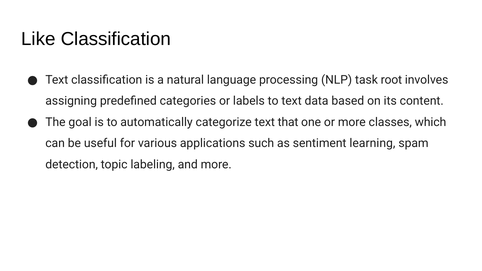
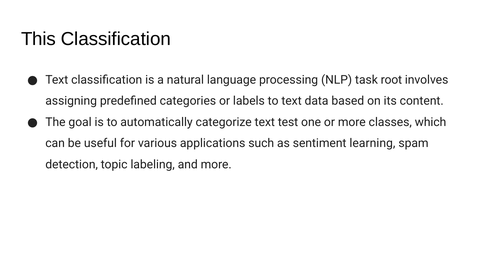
Like: Like -> This (38, 39)
that: that -> test (288, 122)
